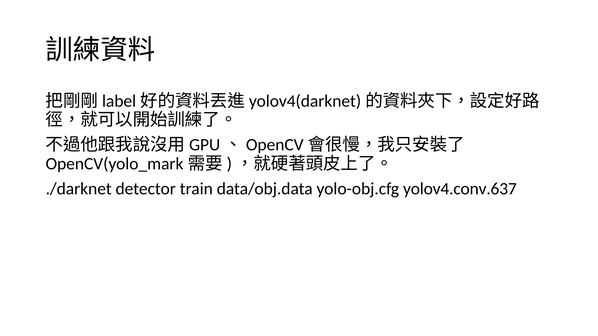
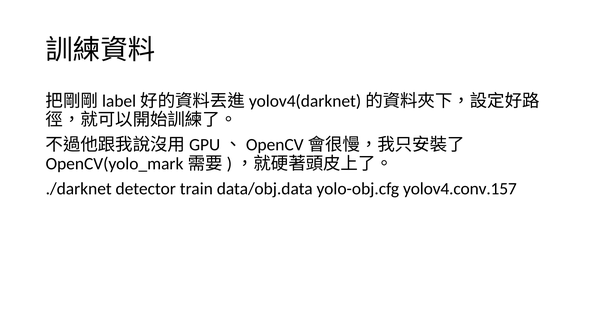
yolov4.conv.637: yolov4.conv.637 -> yolov4.conv.157 (460, 189)
